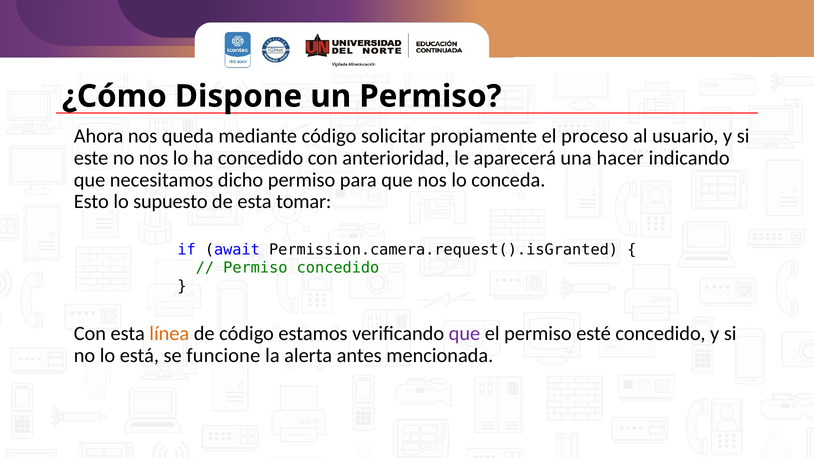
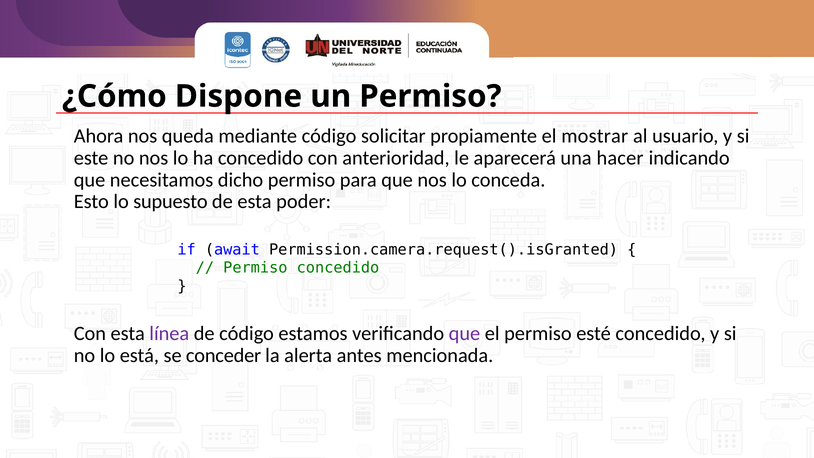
proceso: proceso -> mostrar (595, 136)
tomar: tomar -> poder (304, 202)
línea colour: orange -> purple (169, 334)
funcione: funcione -> conceder (224, 355)
